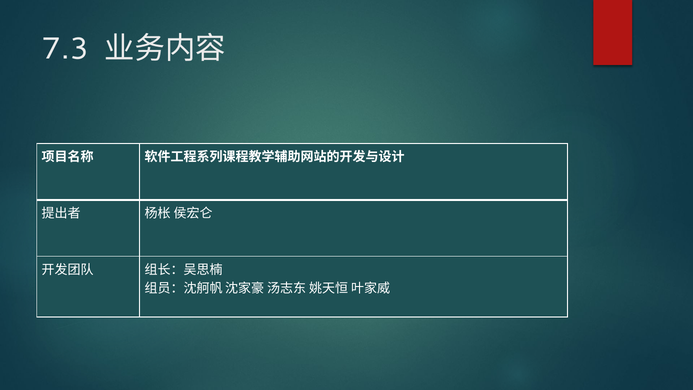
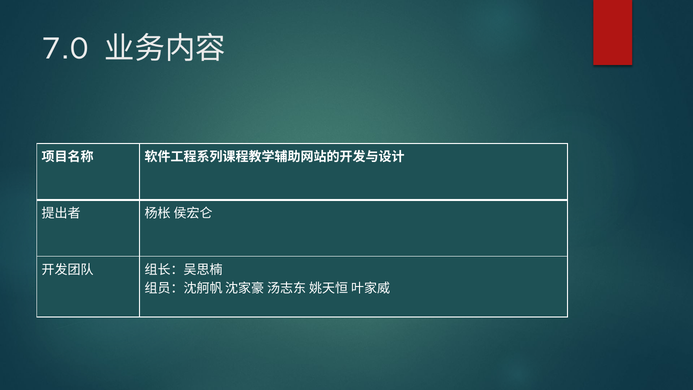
7.3: 7.3 -> 7.0 (65, 49)
